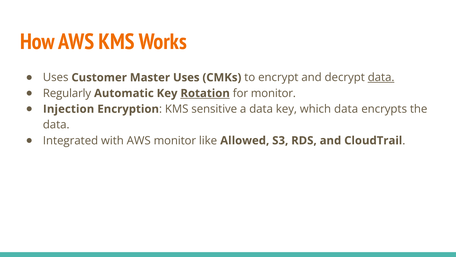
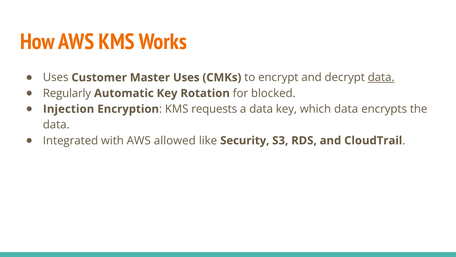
Rotation underline: present -> none (205, 93)
for monitor: monitor -> blocked (273, 93)
sensitive: sensitive -> requests (214, 109)
AWS monitor: monitor -> allowed (175, 140)
Allowed: Allowed -> Security (245, 140)
